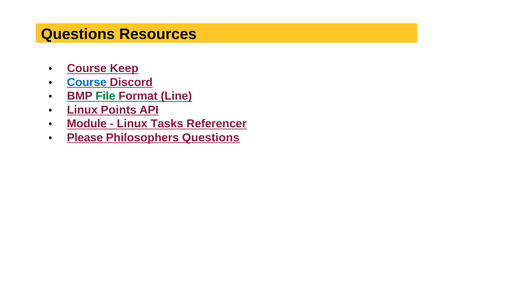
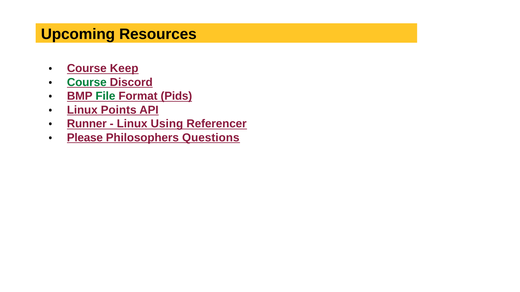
Questions: Questions -> Upcoming (78, 34)
Course colour: blue -> green (87, 82)
Line: Line -> Pids (176, 96)
Module: Module -> Runner (87, 124)
Tasks: Tasks -> Using (167, 124)
